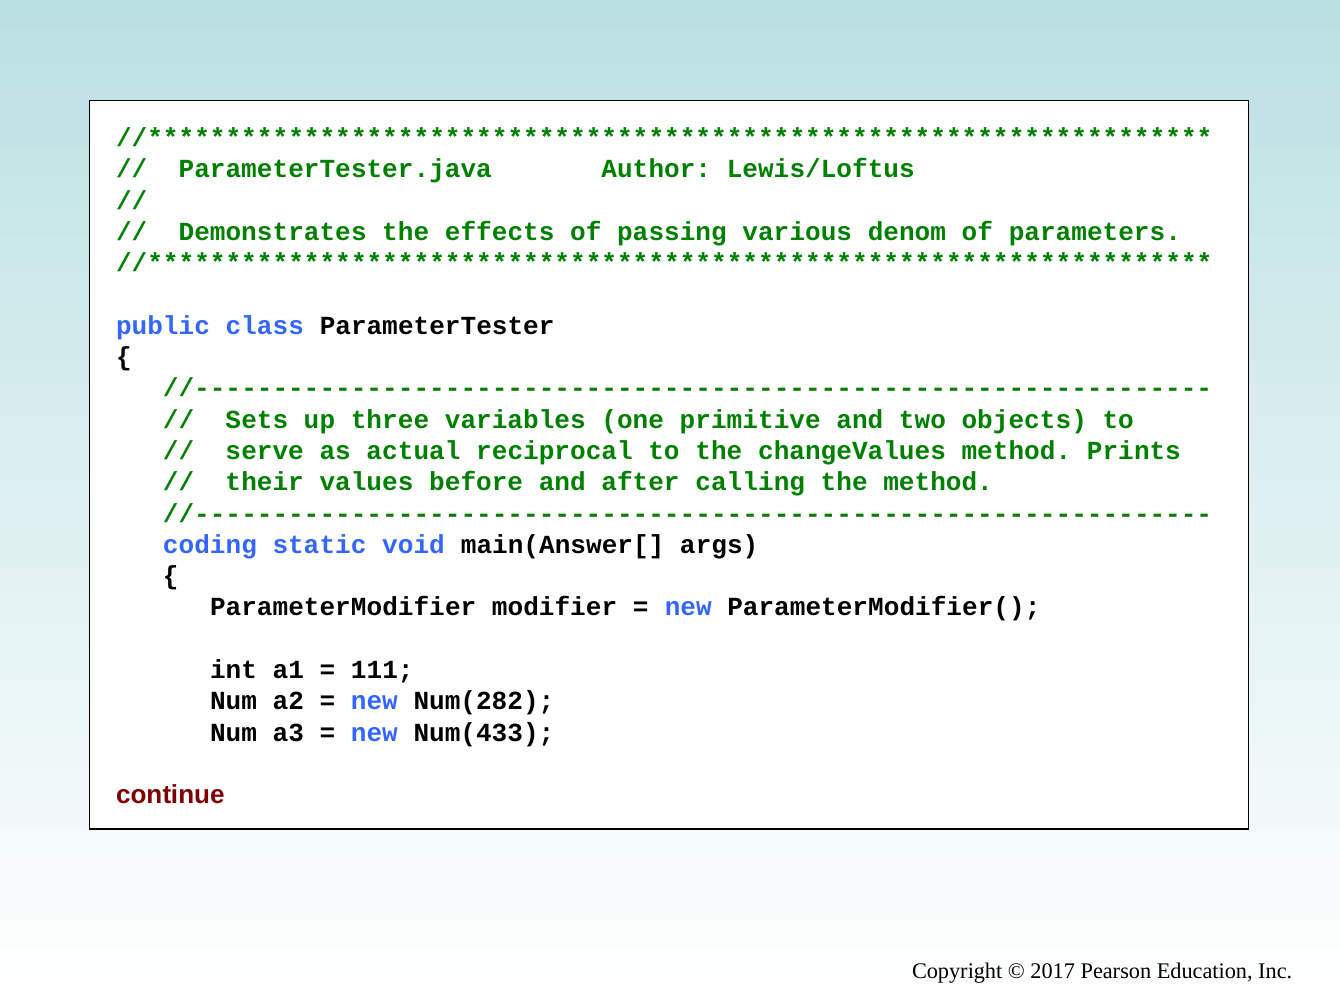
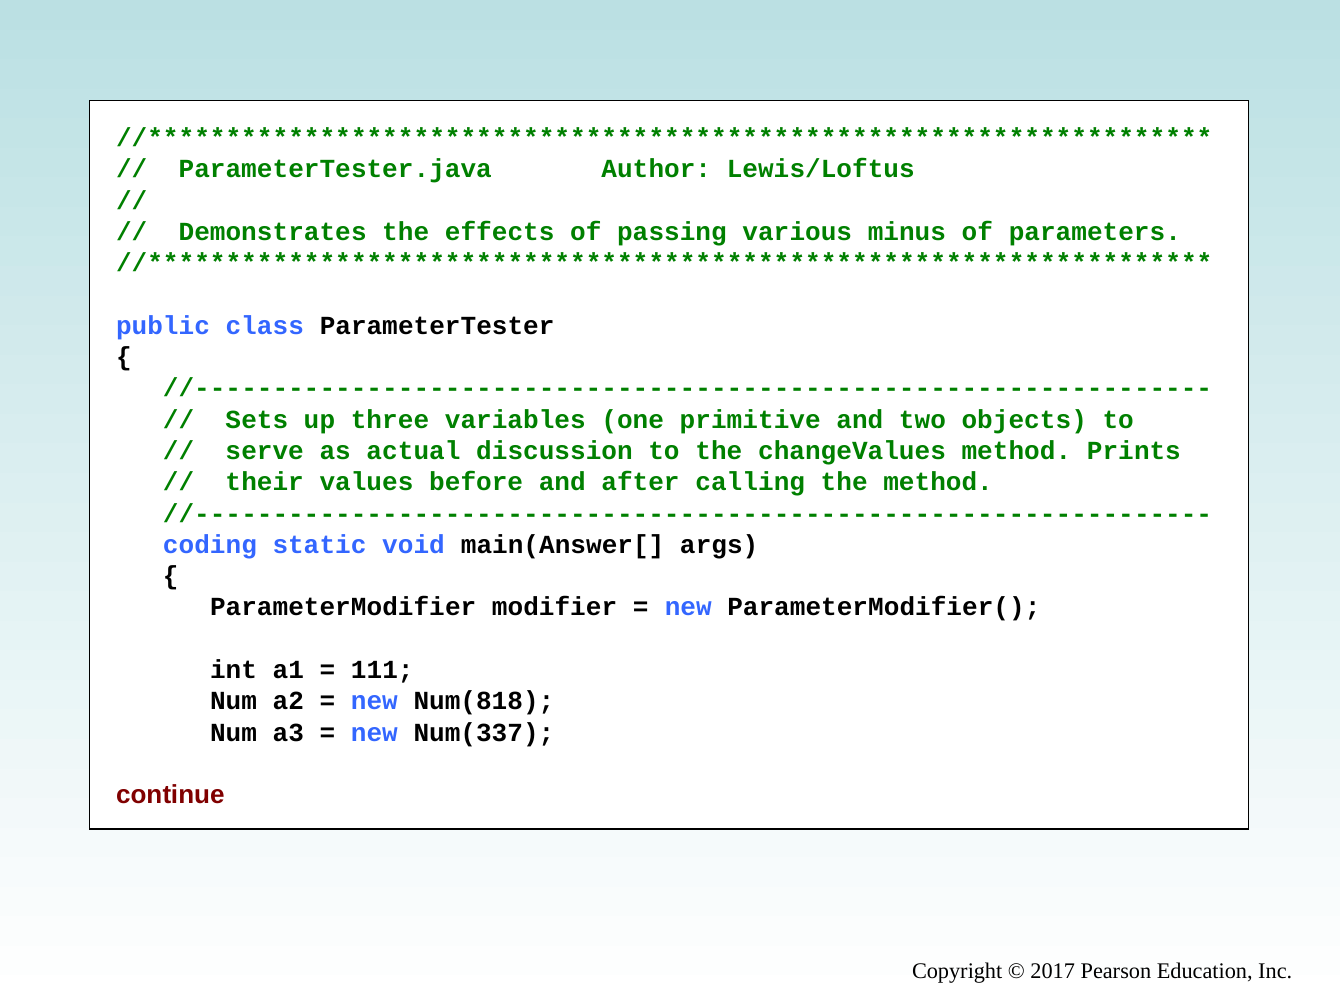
denom: denom -> minus (907, 232)
reciprocal: reciprocal -> discussion (554, 451)
Num(282: Num(282 -> Num(818 (484, 701)
Num(433: Num(433 -> Num(337 (484, 732)
